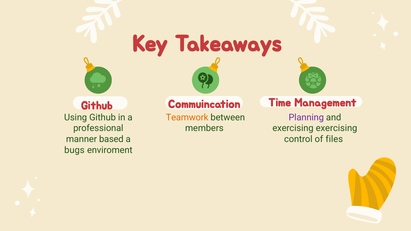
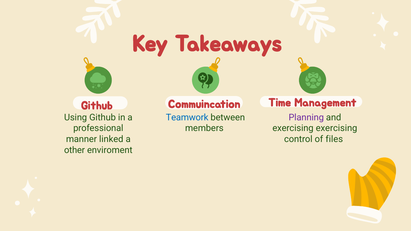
Teamwork colour: orange -> blue (187, 117)
based: based -> linked (111, 139)
bugs: bugs -> other (75, 150)
